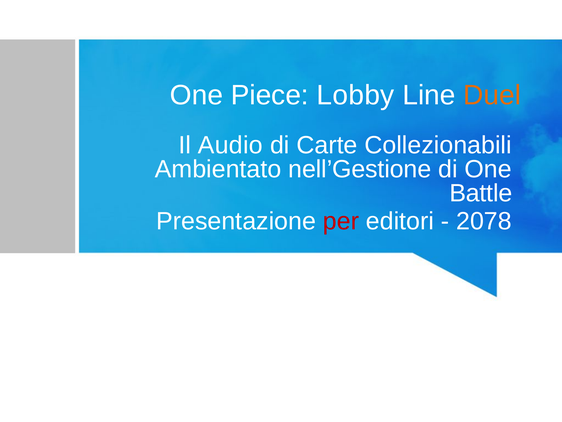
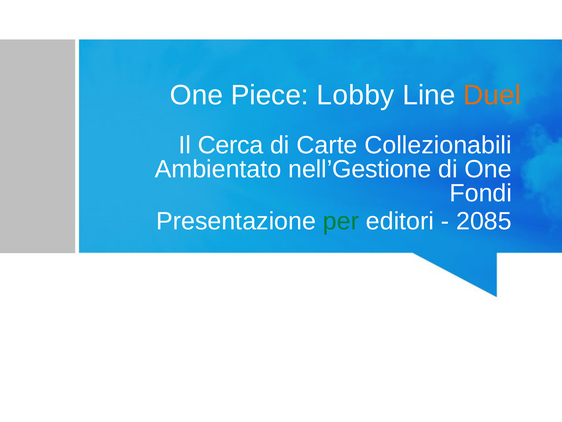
Audio: Audio -> Cerca (231, 145)
Battle: Battle -> Fondi (481, 193)
per colour: red -> green (341, 221)
2078: 2078 -> 2085 (484, 221)
